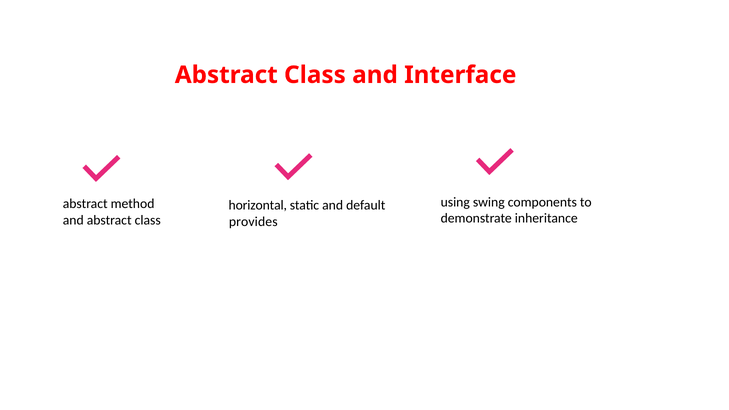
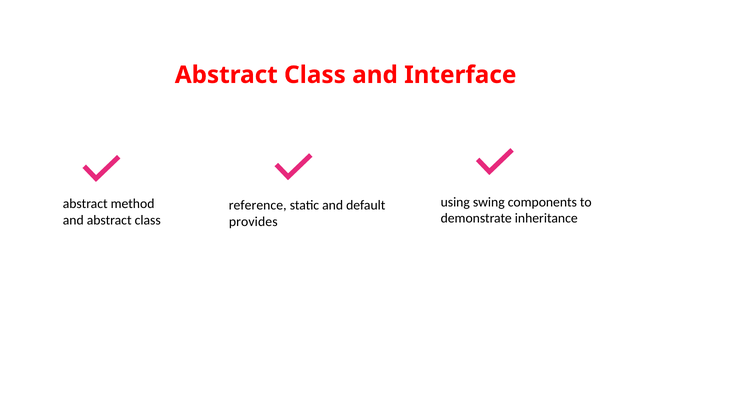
horizontal: horizontal -> reference (258, 205)
